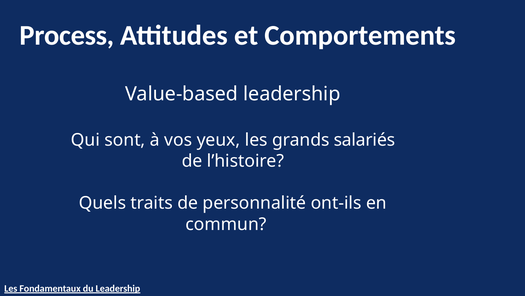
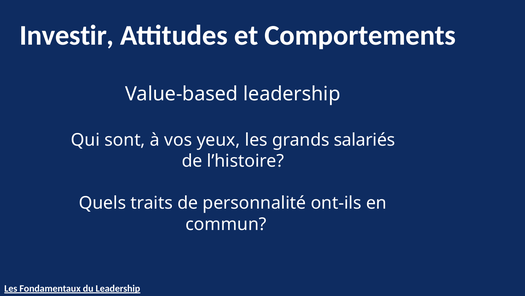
Process: Process -> Investir (67, 35)
